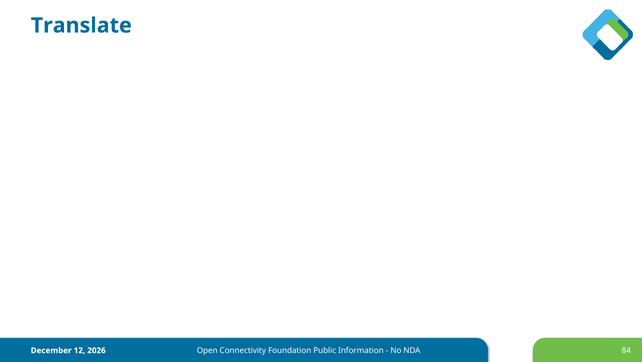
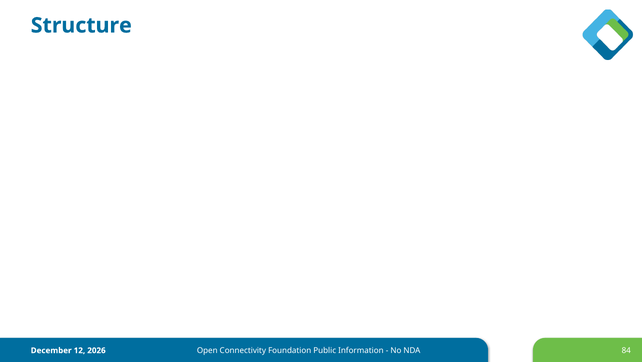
Translate: Translate -> Structure (81, 25)
